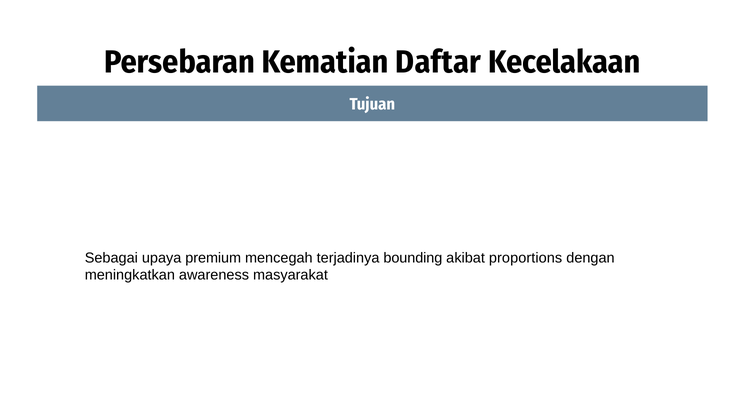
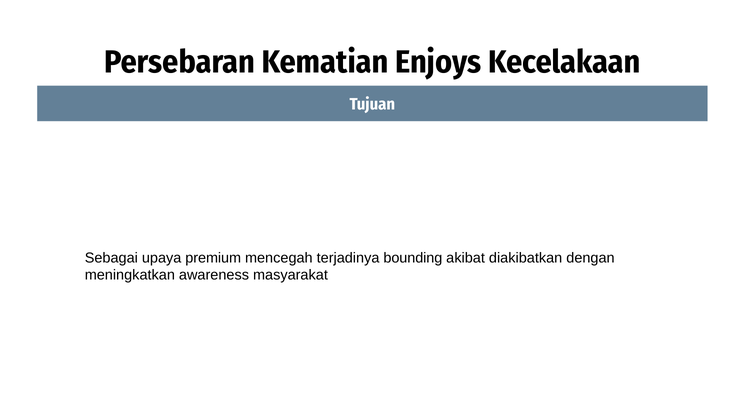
Daftar: Daftar -> Enjoys (438, 62)
proportions: proportions -> diakibatkan (526, 258)
